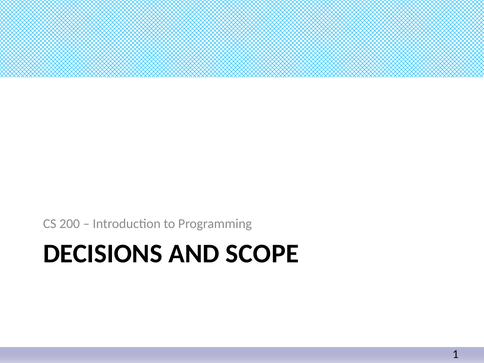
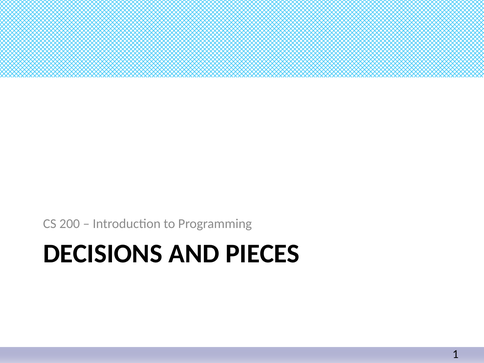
SCOPE: SCOPE -> PIECES (262, 254)
